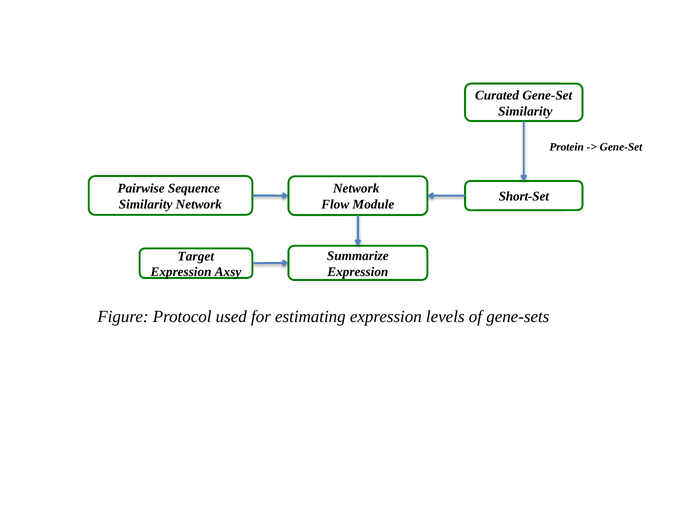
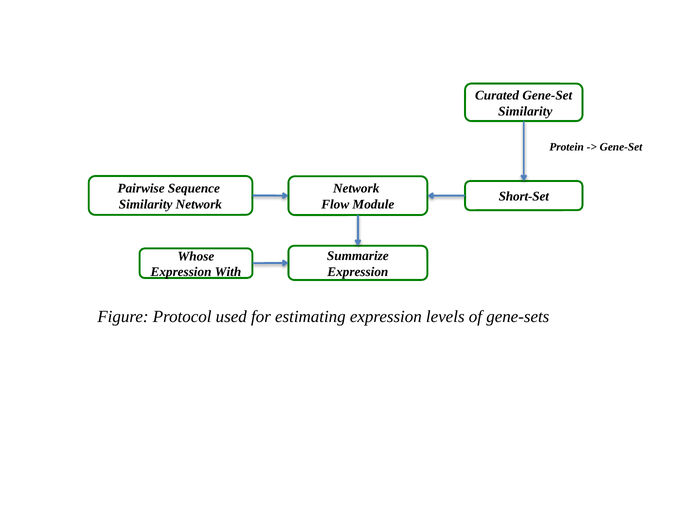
Target: Target -> Whose (196, 256)
Axsy: Axsy -> With (228, 272)
